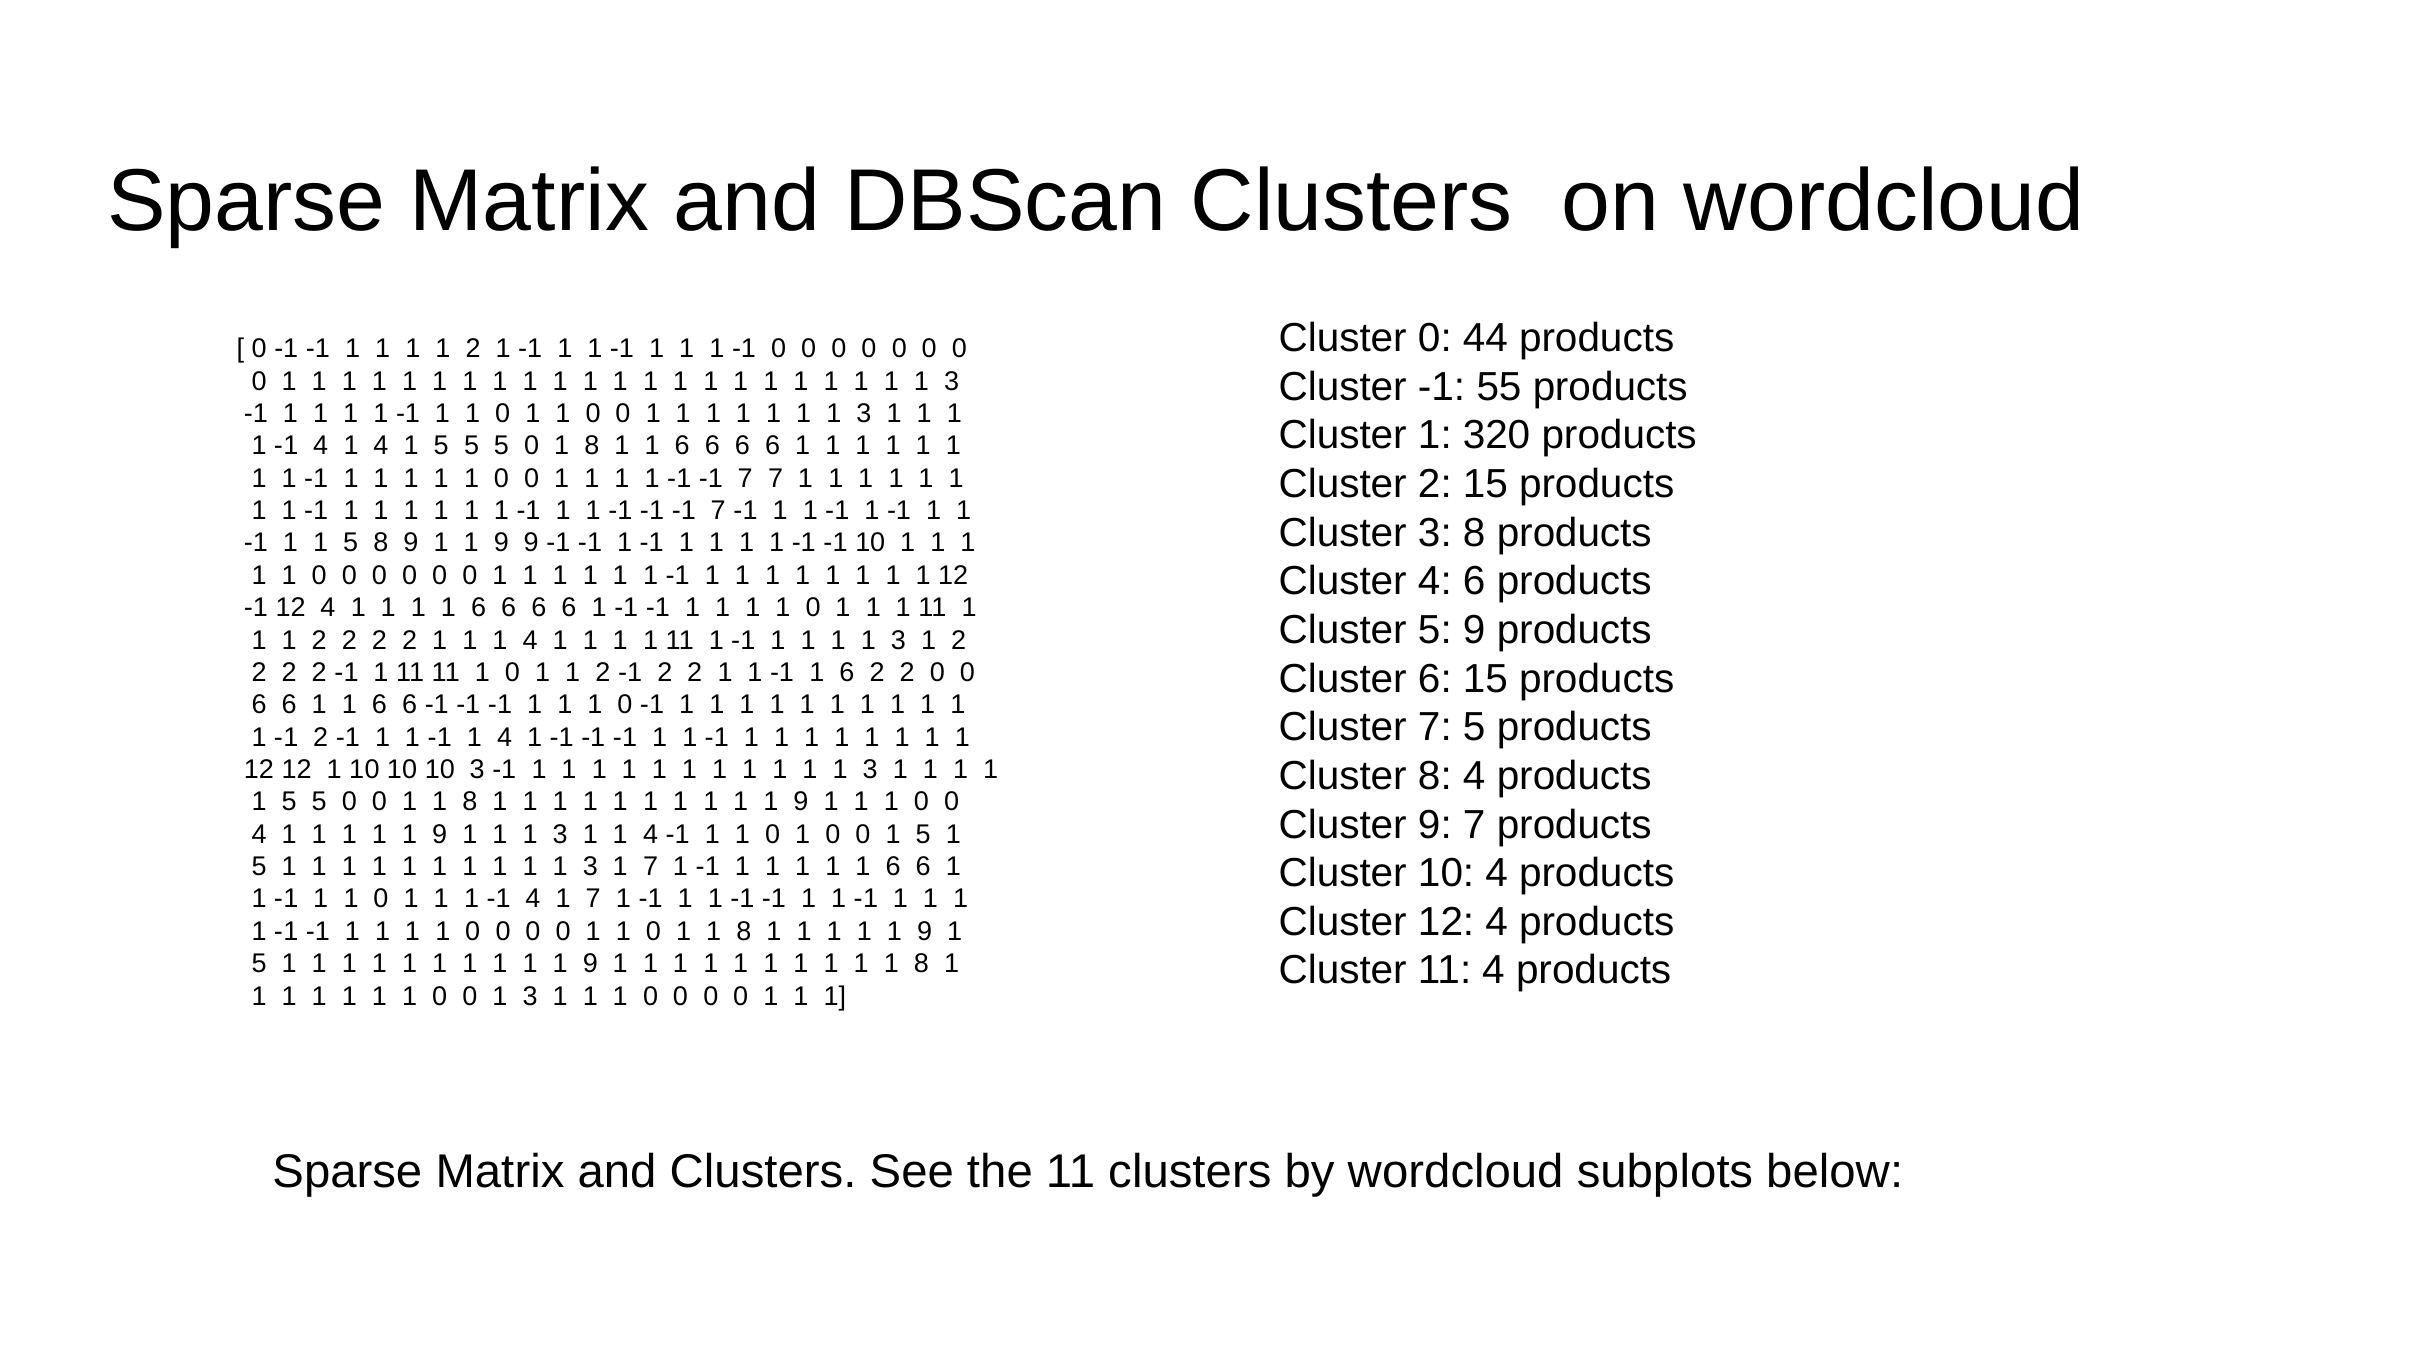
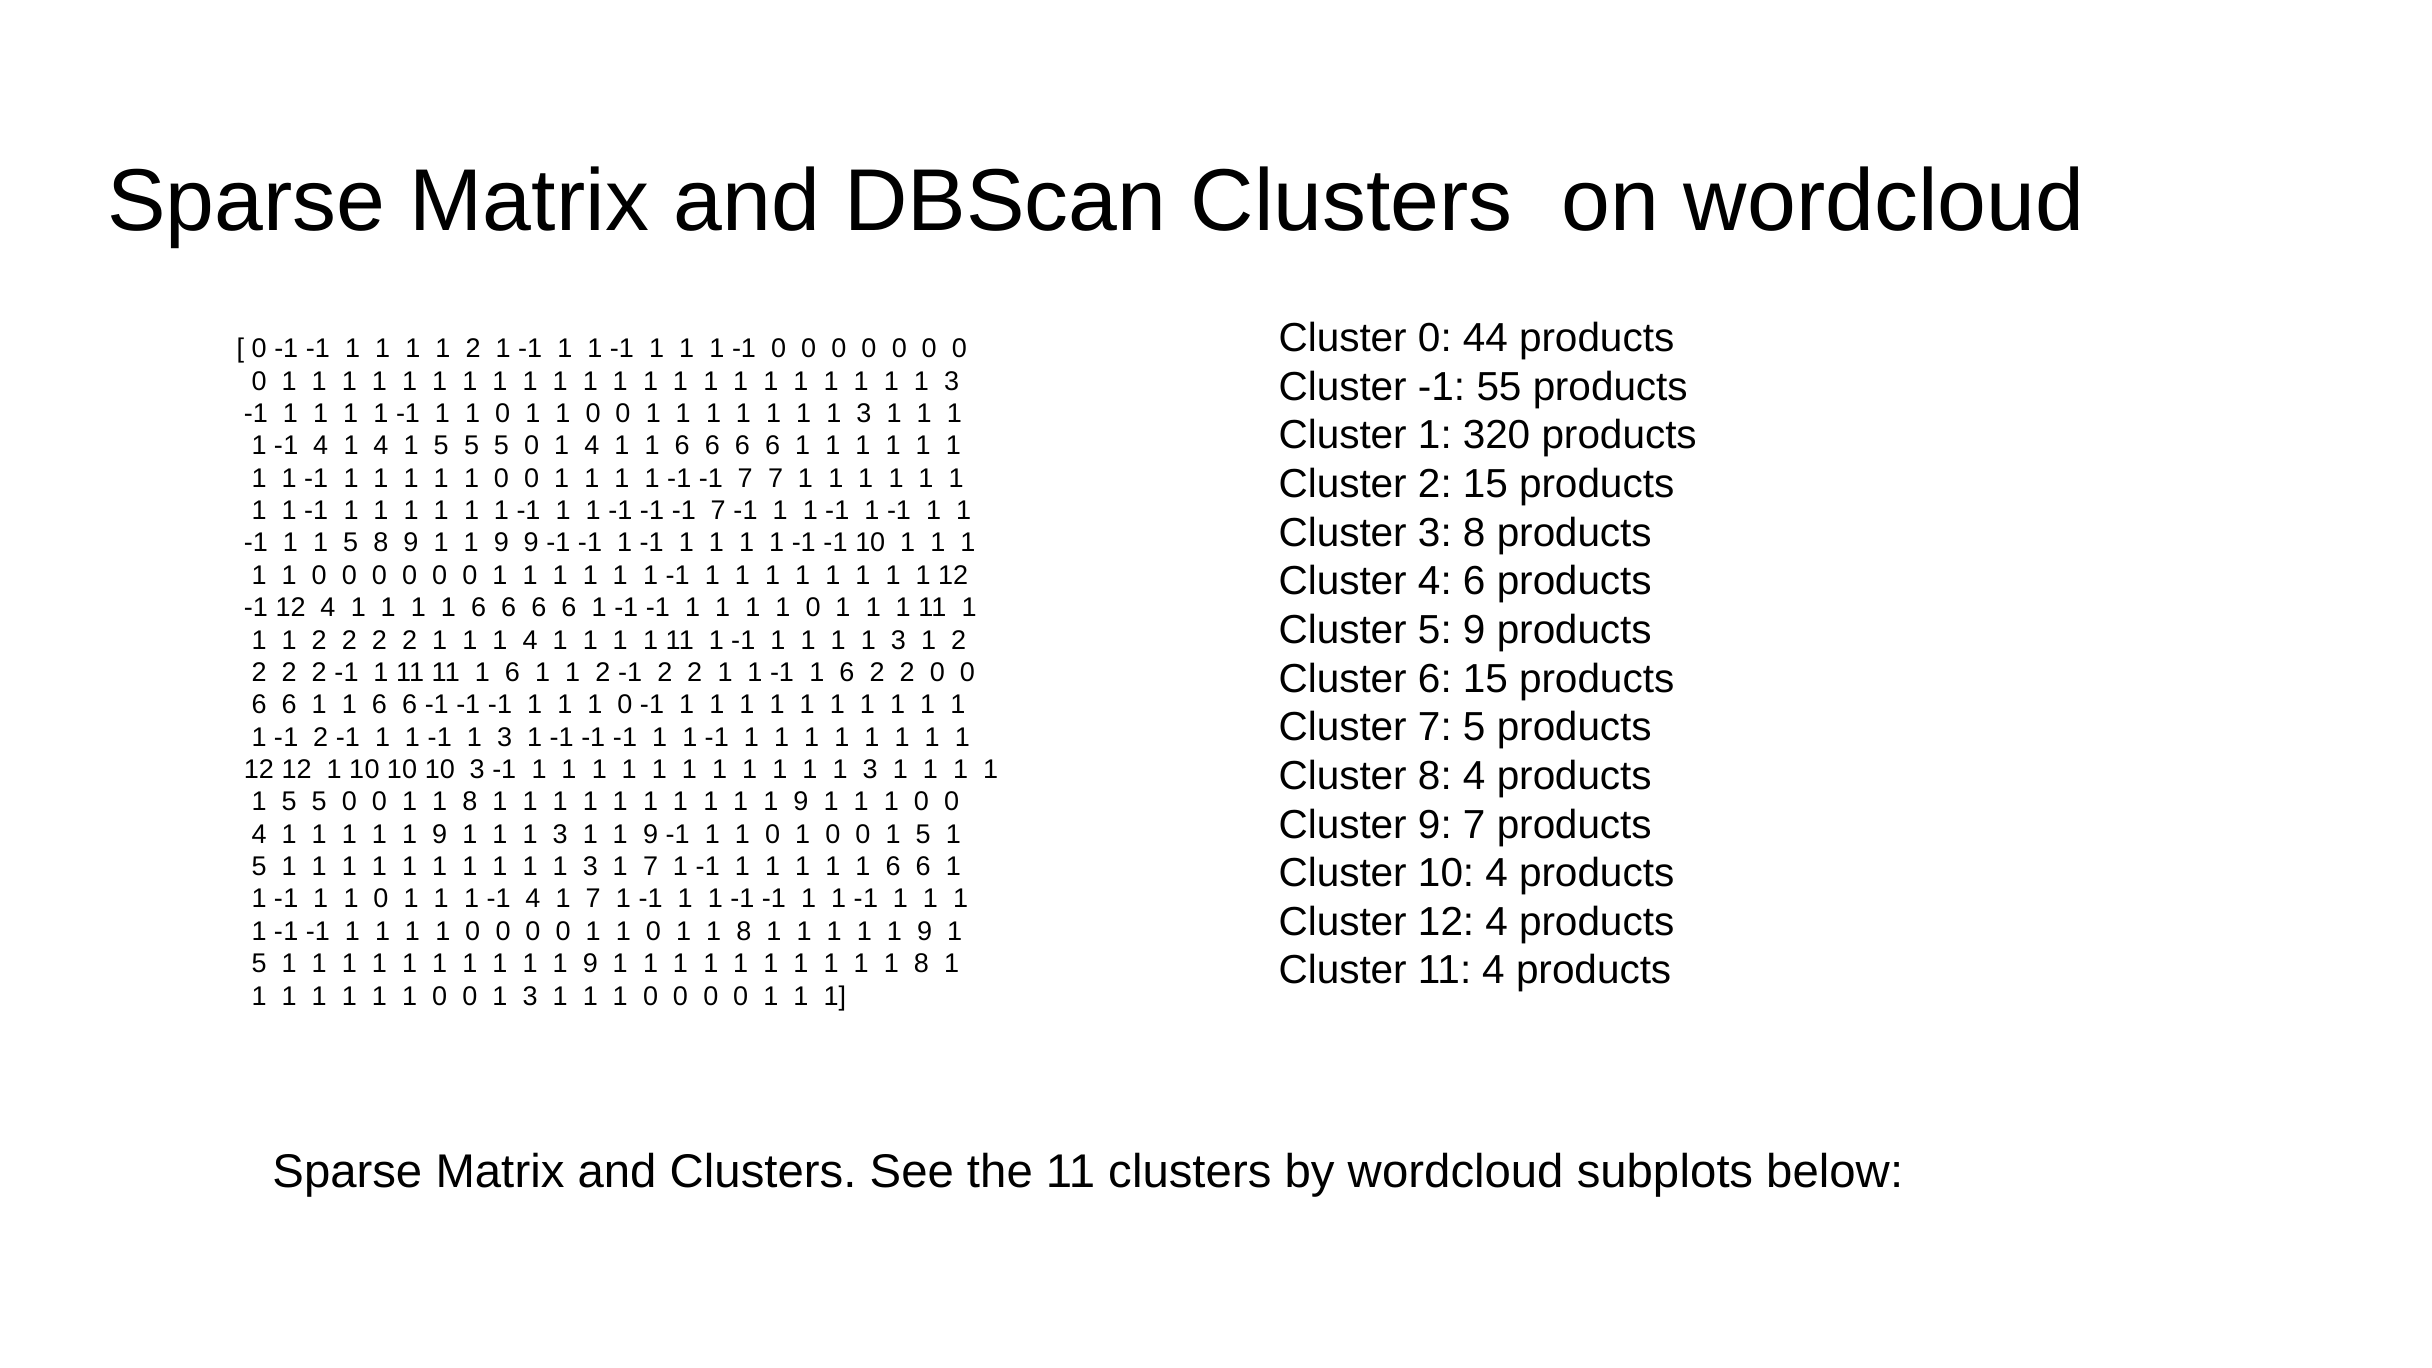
0 1 8: 8 -> 4 (592, 446)
11 1 0: 0 -> 6 (512, 673)
-1 1 4: 4 -> 3 (505, 737)
3 1 1 4: 4 -> 9 (651, 834)
